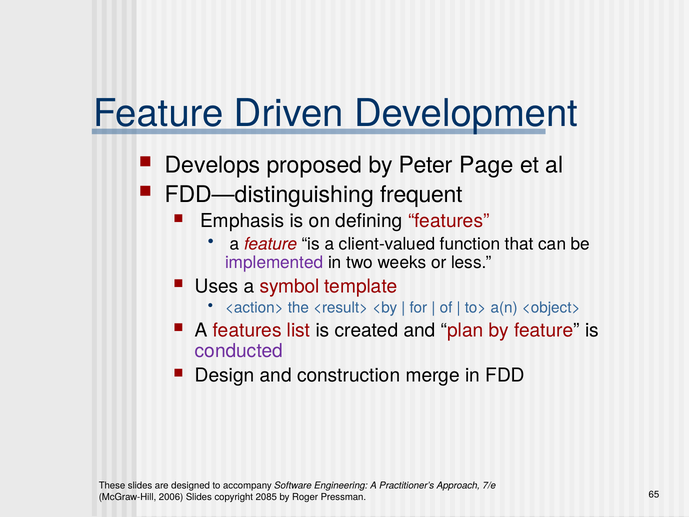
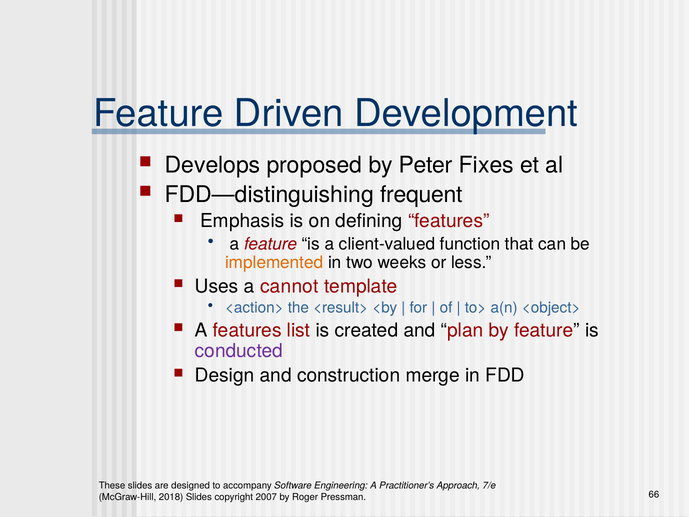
Page: Page -> Fixes (486, 165)
implemented colour: purple -> orange (274, 263)
symbol: symbol -> cannot (289, 286)
2006: 2006 -> 2018 (171, 497)
2085: 2085 -> 2007 (266, 497)
65: 65 -> 66 (654, 495)
